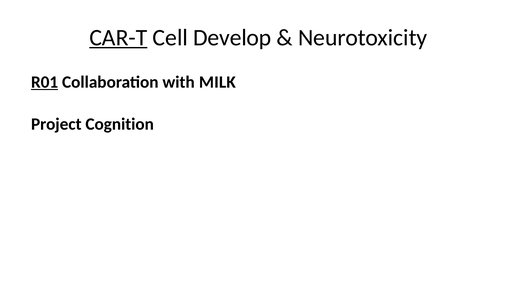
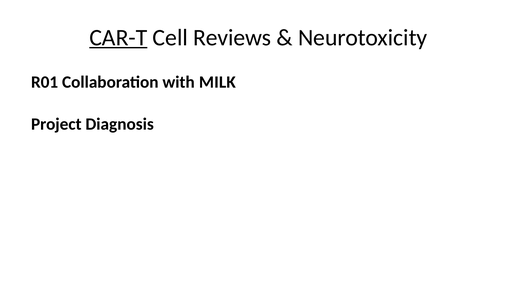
Develop: Develop -> Reviews (232, 38)
R01 underline: present -> none (45, 82)
Cognition: Cognition -> Diagnosis (120, 124)
